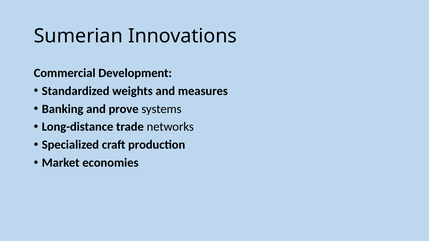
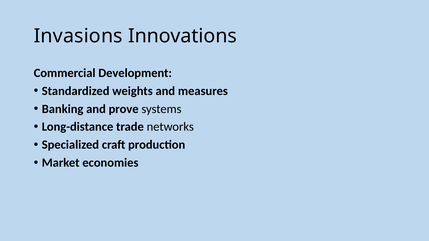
Sumerian: Sumerian -> Invasions (78, 36)
